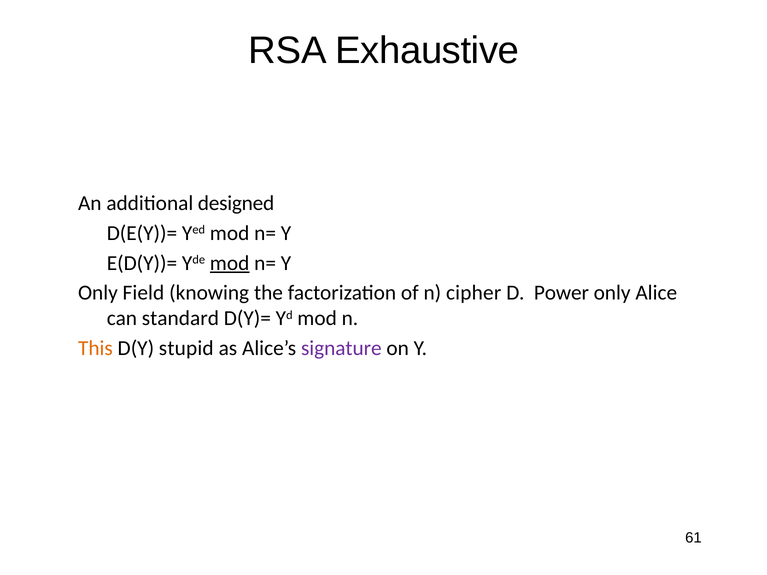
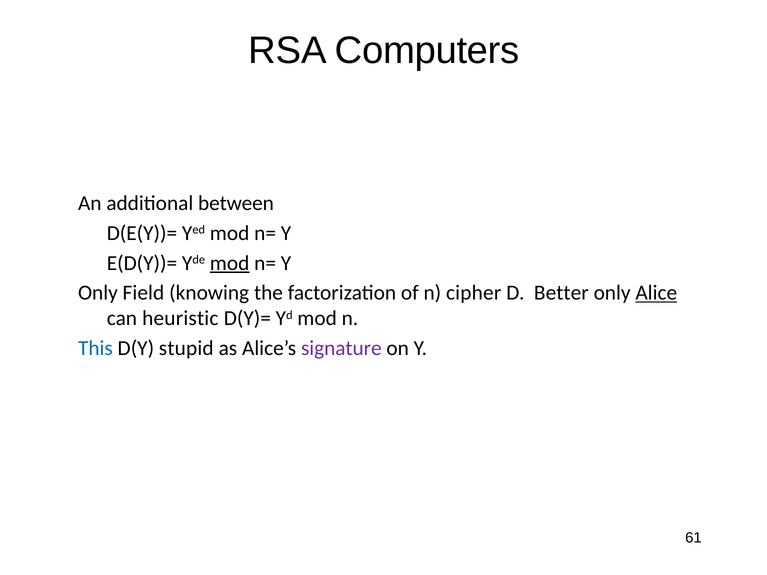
Exhaustive: Exhaustive -> Computers (427, 51)
designed: designed -> between (236, 203)
Power: Power -> Better (561, 293)
Alice underline: none -> present (656, 293)
standard: standard -> heuristic (180, 319)
This colour: orange -> blue (95, 348)
